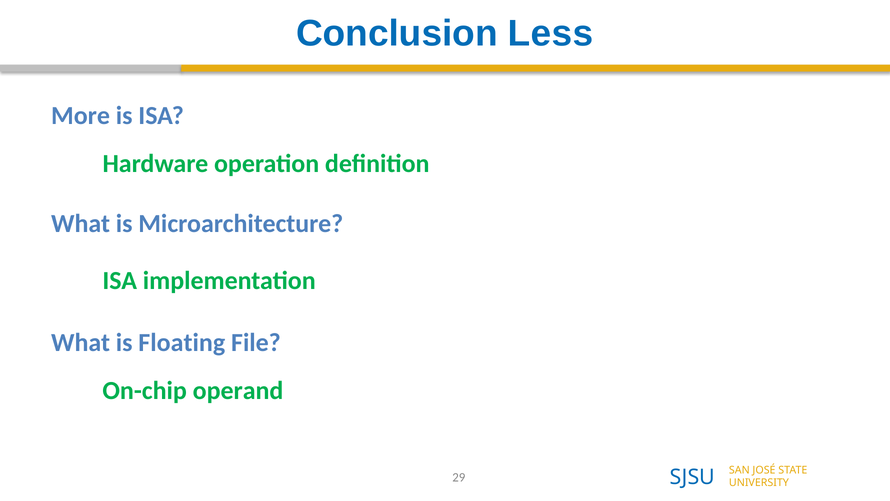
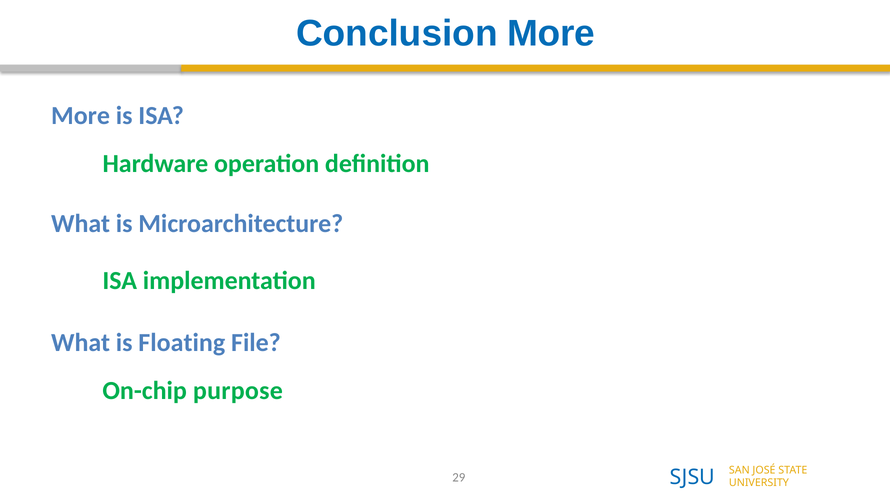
Conclusion Less: Less -> More (551, 33)
operand: operand -> purpose (238, 390)
